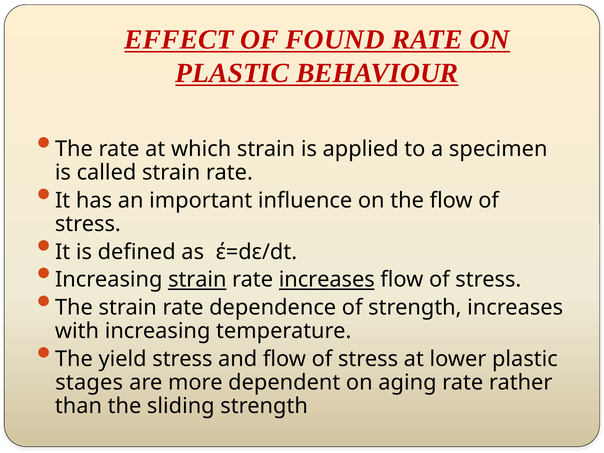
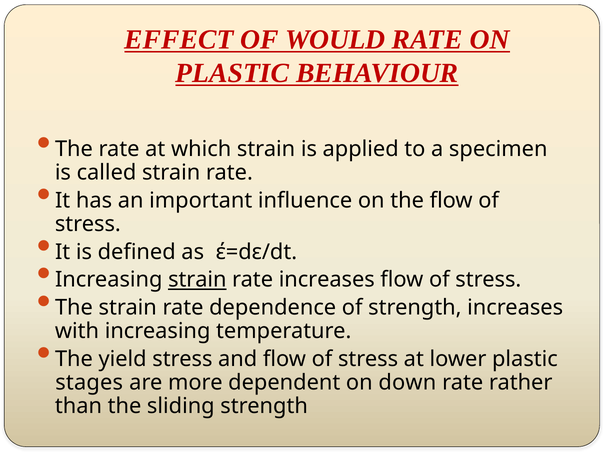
FOUND: FOUND -> WOULD (335, 40)
increases underline: present -> none (327, 280)
aging: aging -> down (407, 383)
